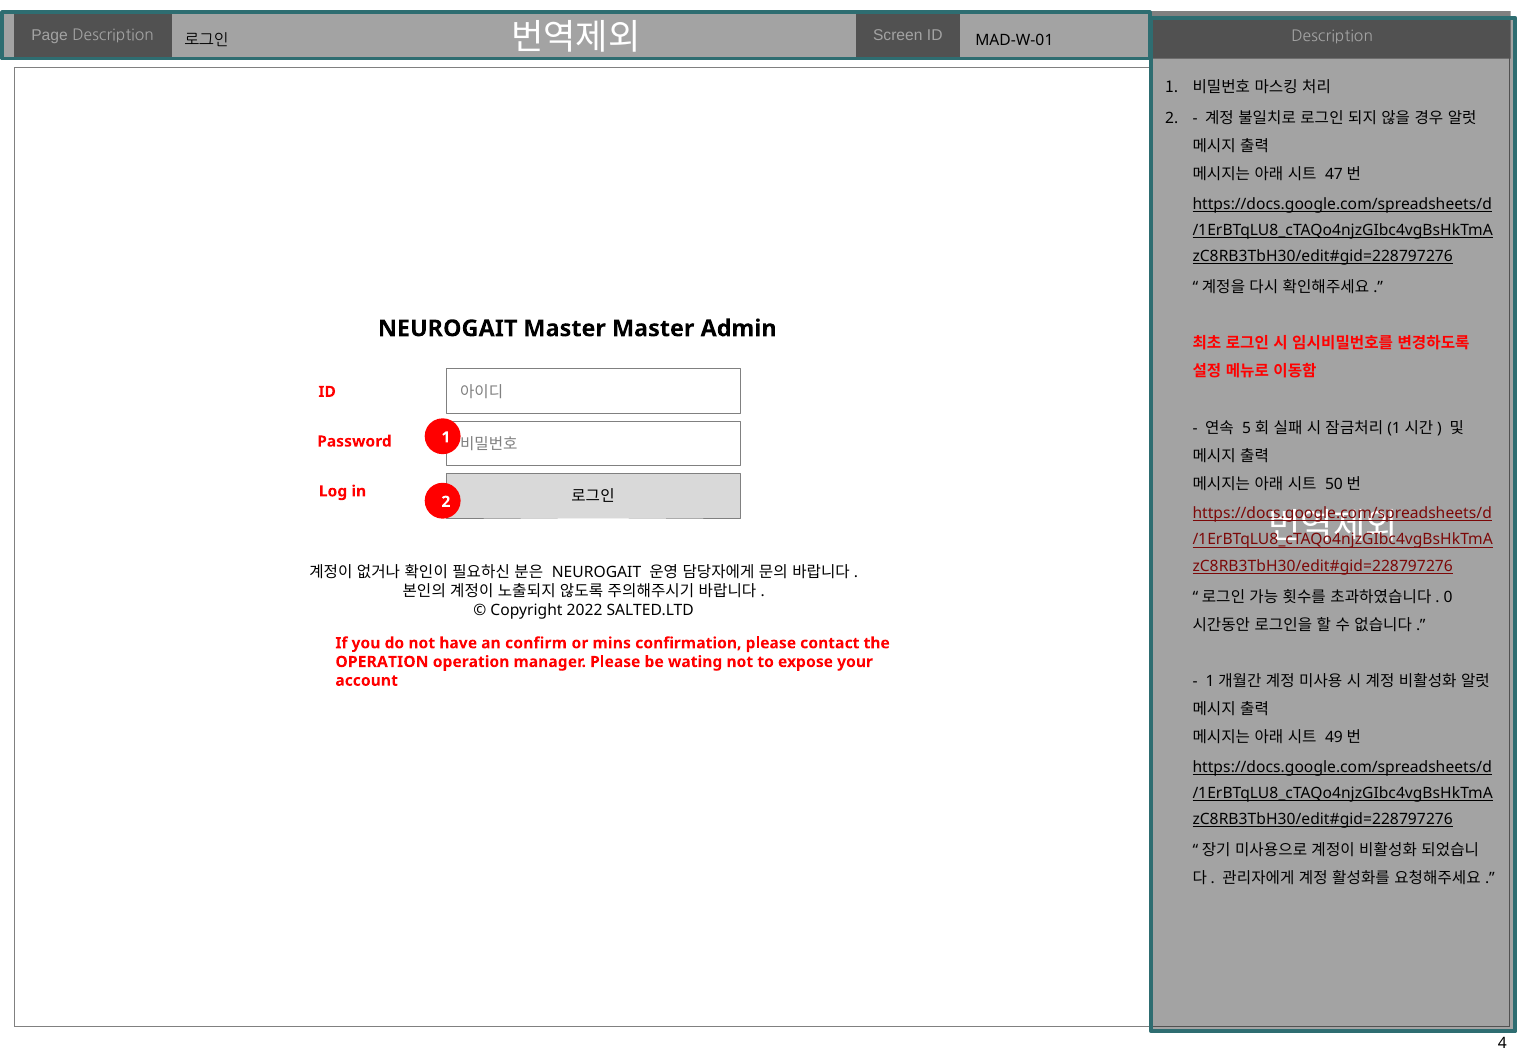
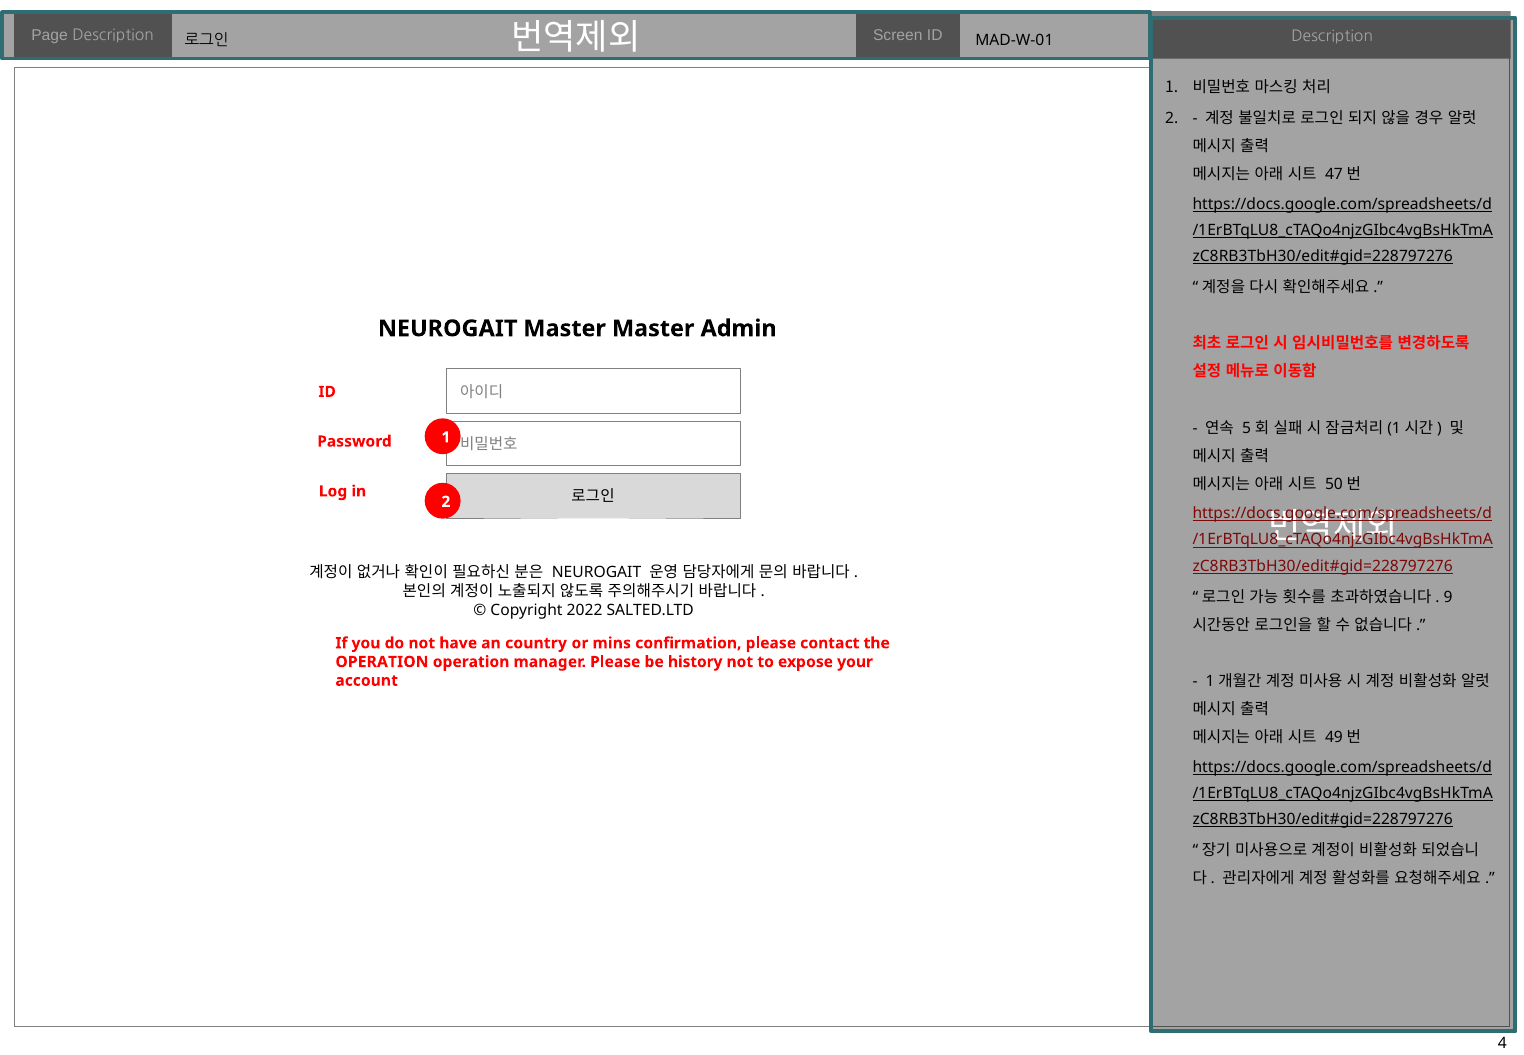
0: 0 -> 9 (1448, 597)
confirm: confirm -> country (536, 643)
wating: wating -> history (695, 662)
